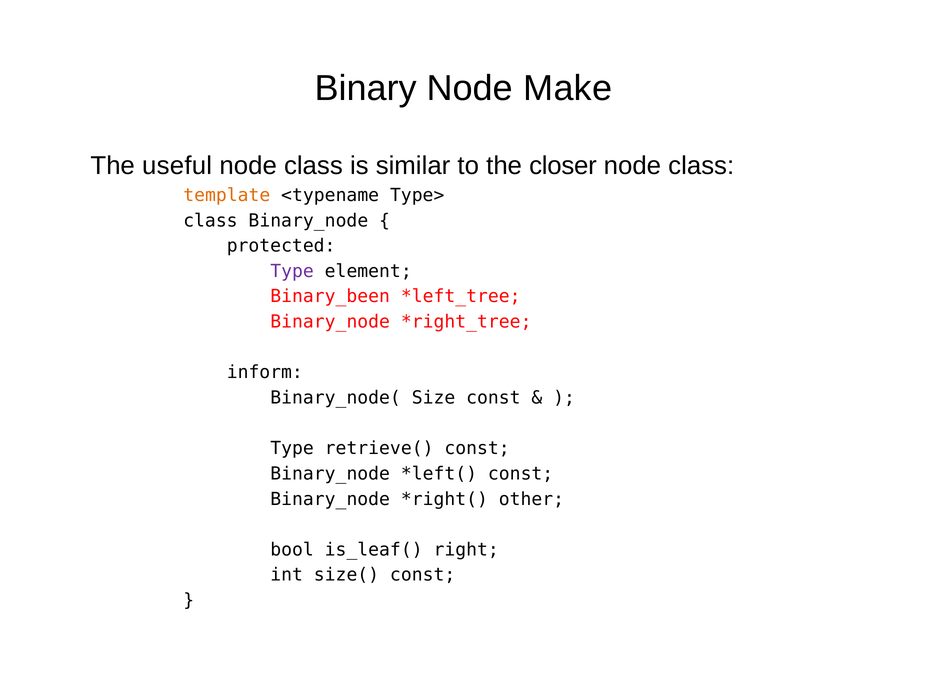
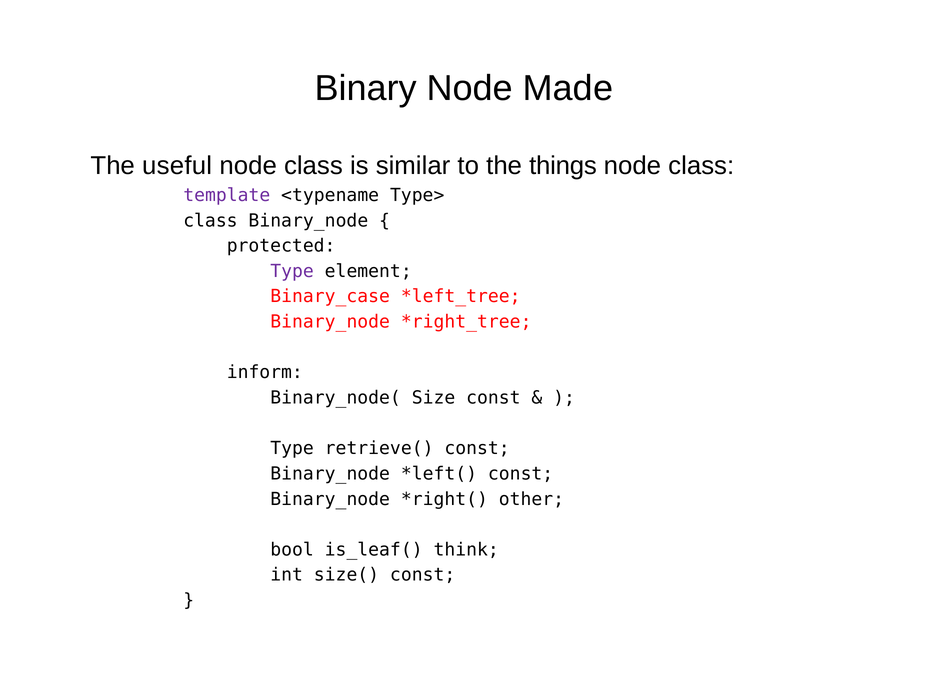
Make: Make -> Made (568, 88)
closer: closer -> things (563, 166)
template colour: orange -> purple (227, 195)
Binary_been: Binary_been -> Binary_case (330, 297)
right: right -> think (466, 550)
